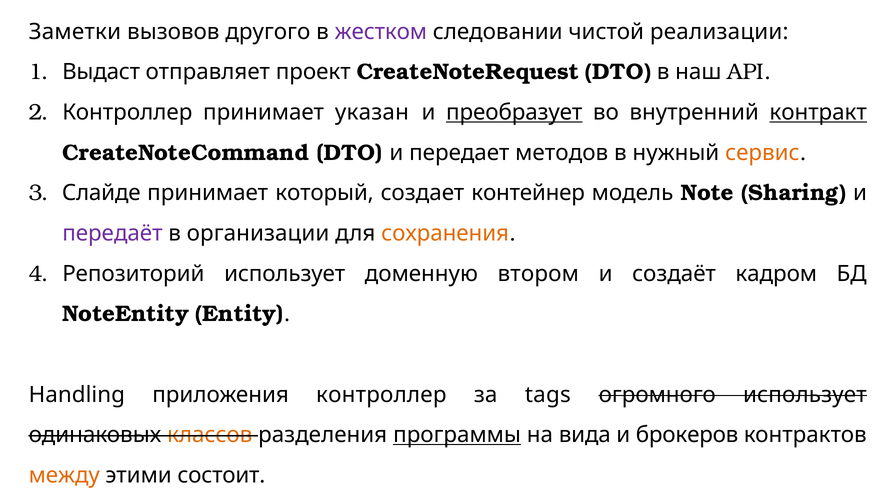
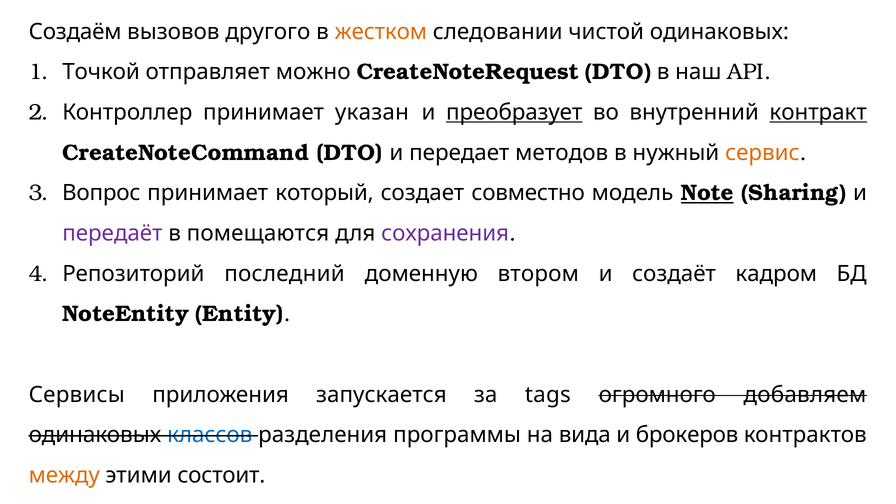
Заметки: Заметки -> Создаём (75, 32)
жестком colour: purple -> orange (381, 32)
чистой реализации: реализации -> одинаковых (719, 32)
Выдаст: Выдаст -> Точкой (101, 72)
проект: проект -> можно (313, 72)
Слайде: Слайде -> Вопрос (101, 193)
контейнер: контейнер -> совместно (528, 193)
Note underline: none -> present (707, 193)
организации: организации -> помещаются (258, 233)
сохранения colour: orange -> purple (445, 233)
Репозиторий использует: использует -> последний (284, 274)
Handling: Handling -> Сервисы (77, 395)
приложения контроллер: контроллер -> запускается (381, 395)
огромного использует: использует -> добавляем (805, 395)
классов colour: orange -> blue (210, 435)
программы underline: present -> none (457, 435)
